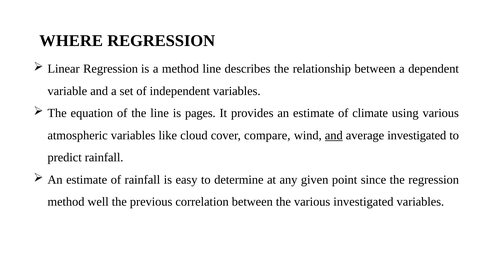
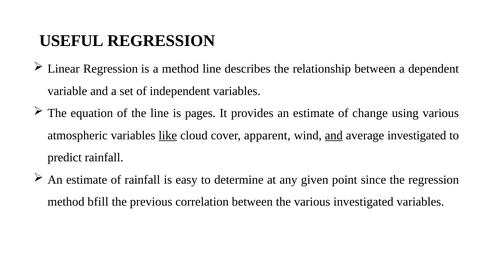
WHERE: WHERE -> USEFUL (71, 41)
climate: climate -> change (370, 113)
like underline: none -> present (168, 136)
compare: compare -> apparent (267, 136)
well: well -> bfill (98, 202)
